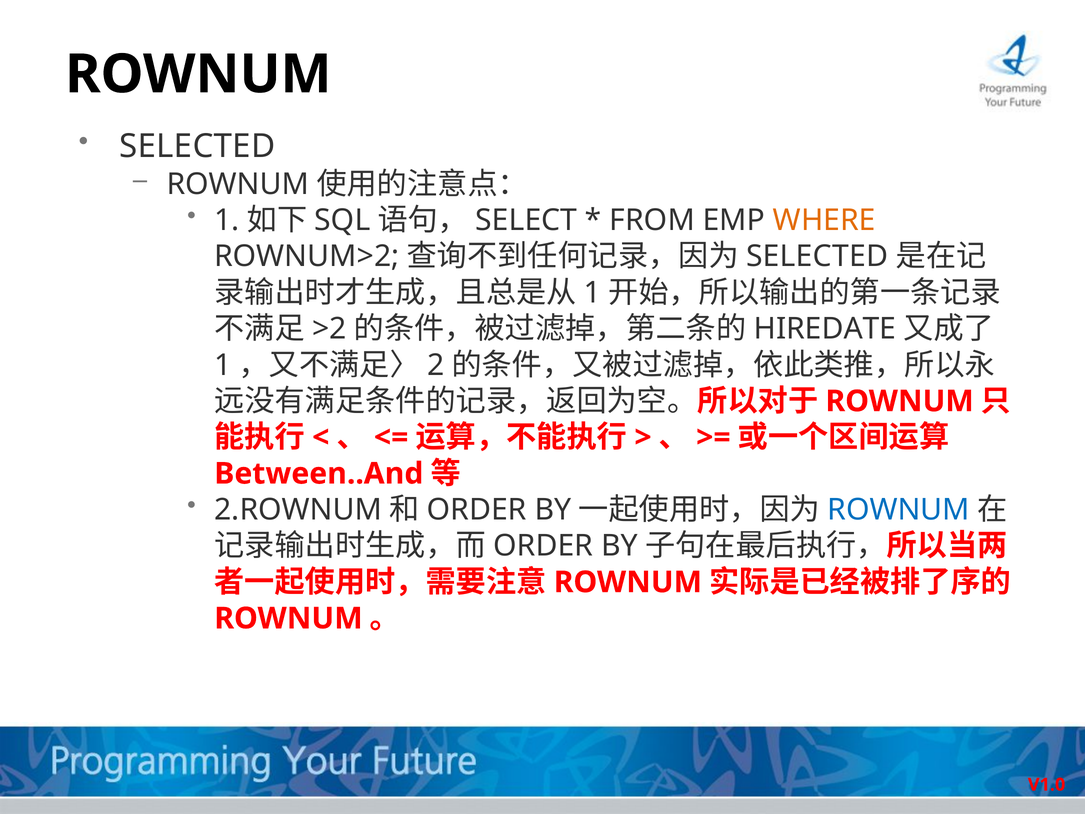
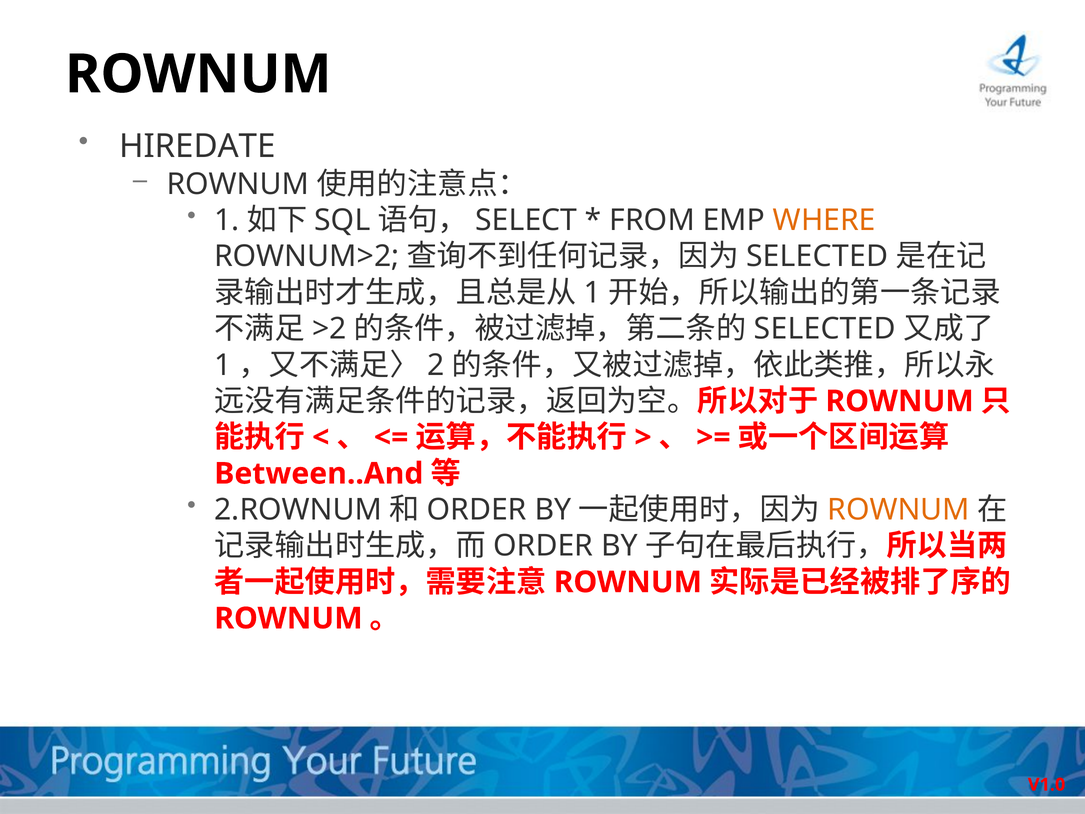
SELECTED: SELECTED -> HIREDATE (197, 146)
HIREDATE: HIREDATE -> SELECTED (825, 329)
ROWNUM colour: blue -> orange (899, 510)
